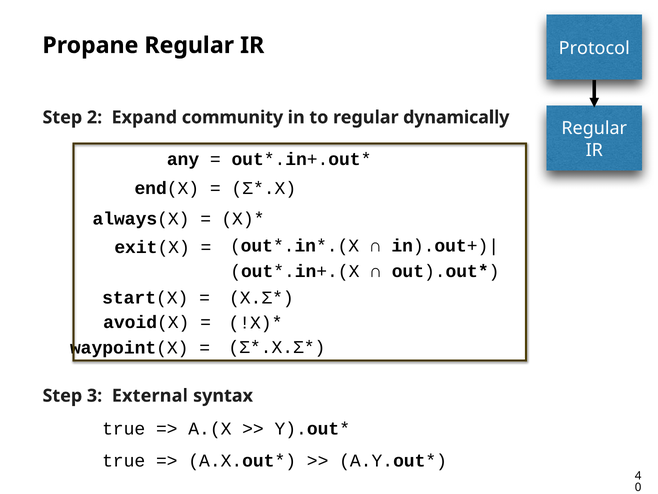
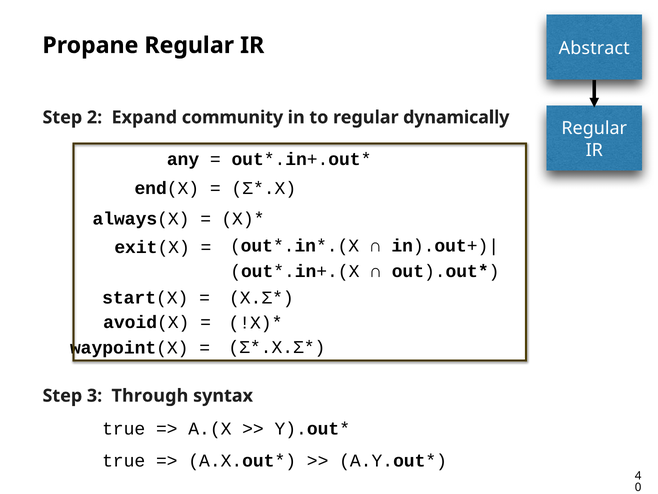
Protocol: Protocol -> Abstract (594, 48)
External: External -> Through (150, 395)
